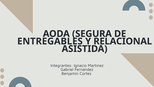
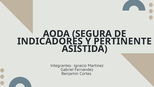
ENTREGABLES: ENTREGABLES -> INDICADORES (50, 41)
RELACIONAL: RELACIONAL -> PERTINENTE (123, 41)
